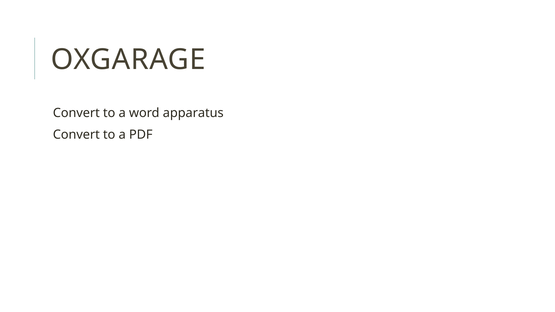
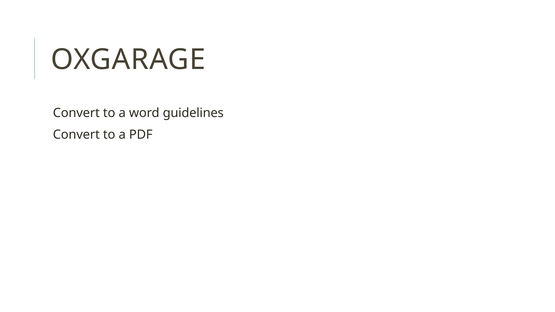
apparatus: apparatus -> guidelines (193, 113)
